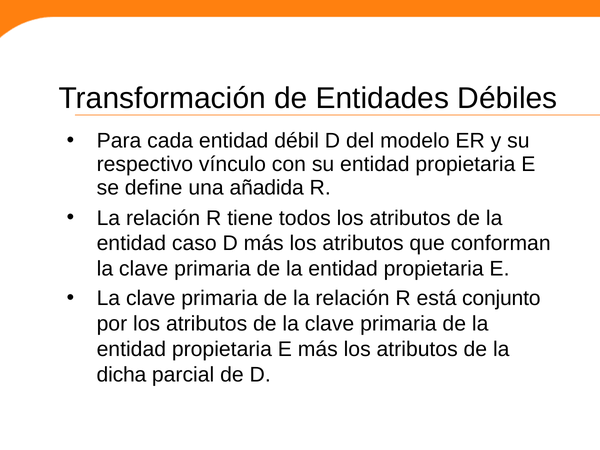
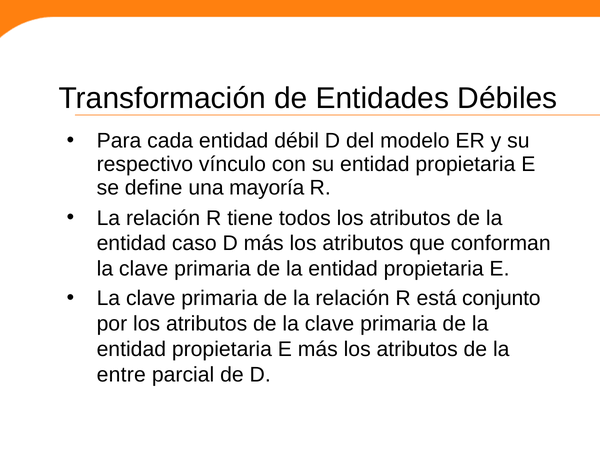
añadida: añadida -> mayoría (267, 188)
dicha: dicha -> entre (121, 375)
